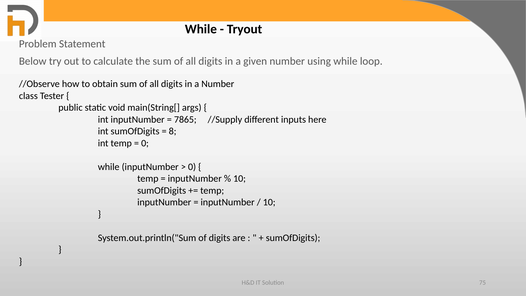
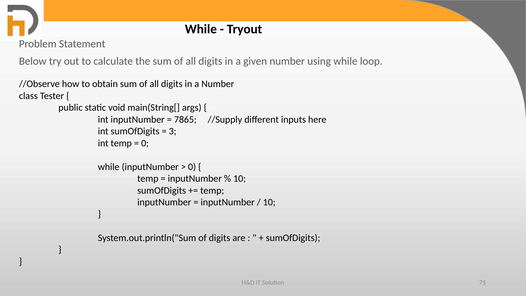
8: 8 -> 3 (173, 131)
